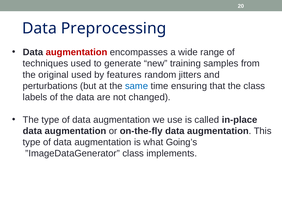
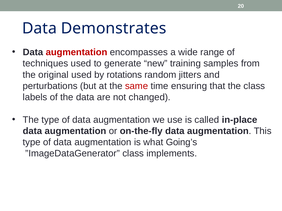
Preprocessing: Preprocessing -> Demonstrates (114, 28)
features: features -> rotations (124, 75)
same colour: blue -> red (137, 86)
